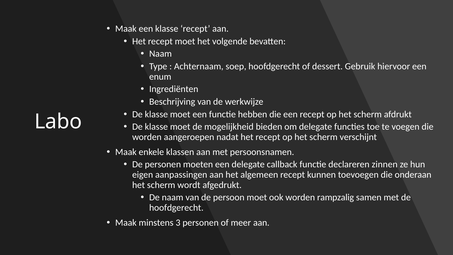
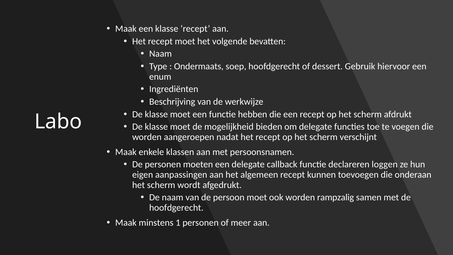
Achternaam: Achternaam -> Ondermaats (199, 66)
zinnen: zinnen -> loggen (385, 164)
3: 3 -> 1 (178, 222)
